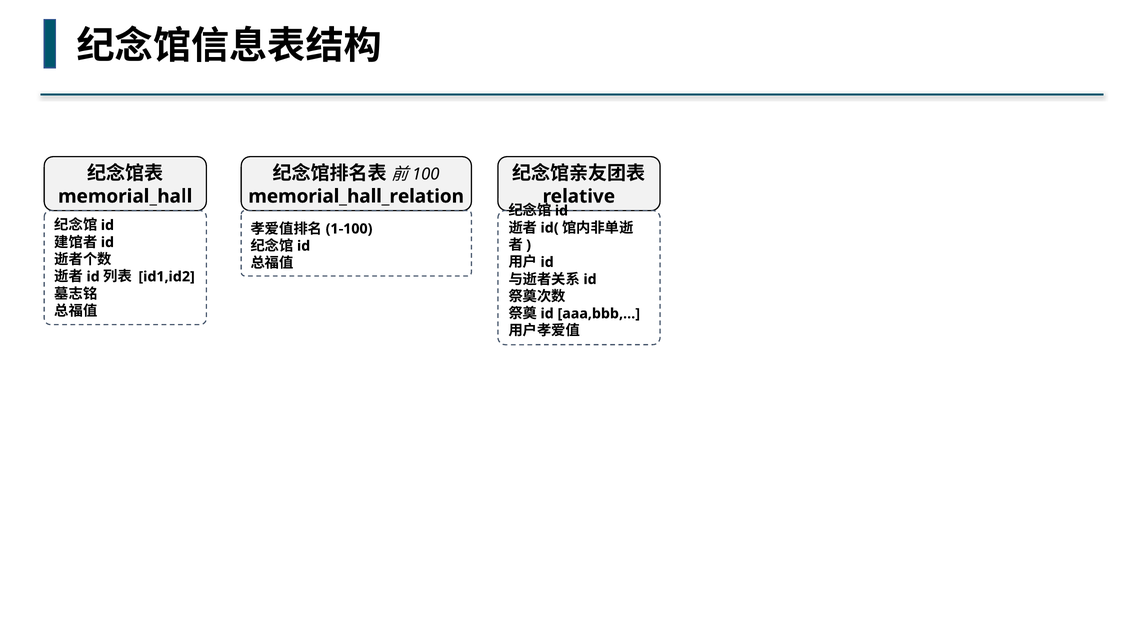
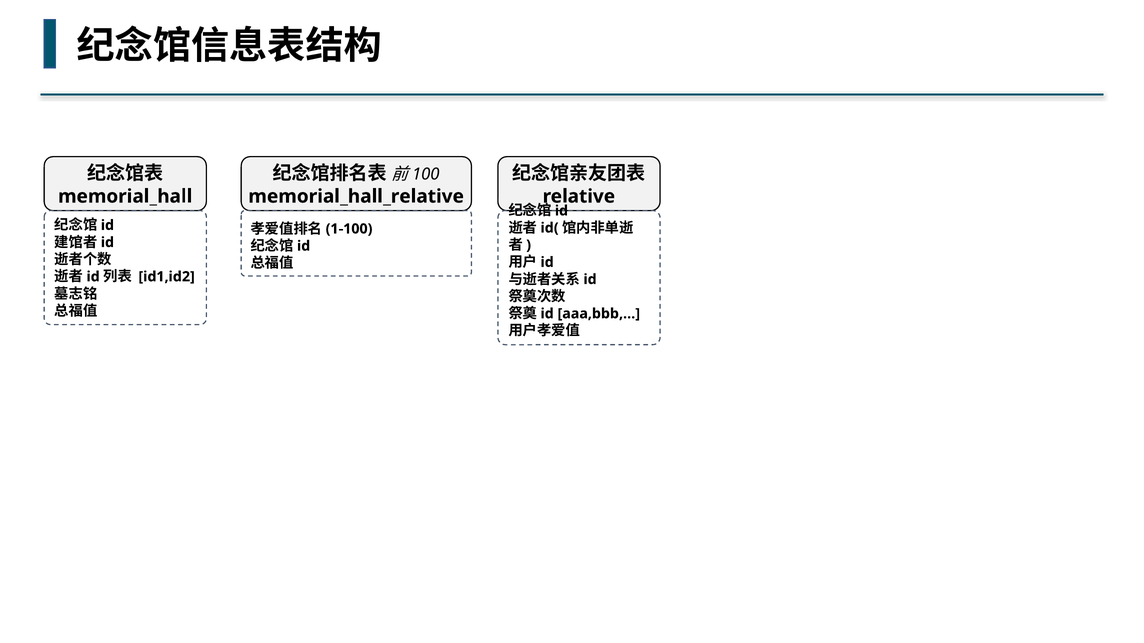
memorial_hall_relation: memorial_hall_relation -> memorial_hall_relative (356, 197)
